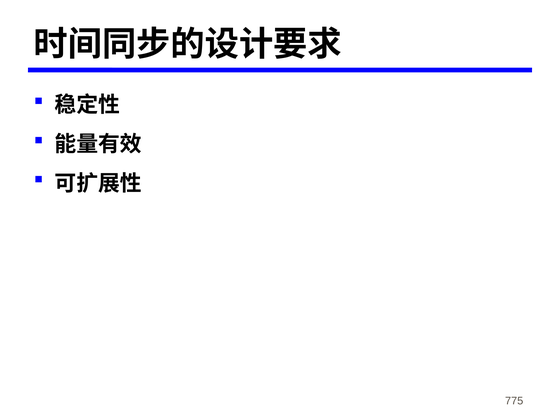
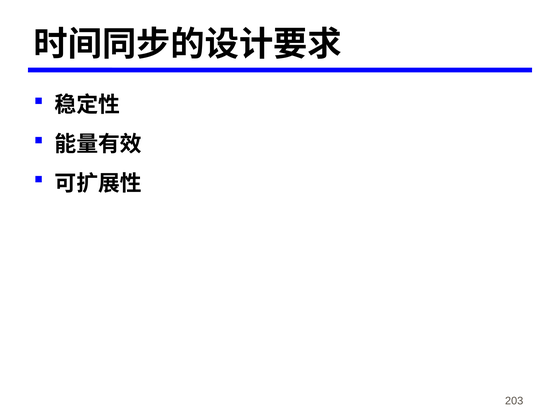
775: 775 -> 203 (514, 401)
